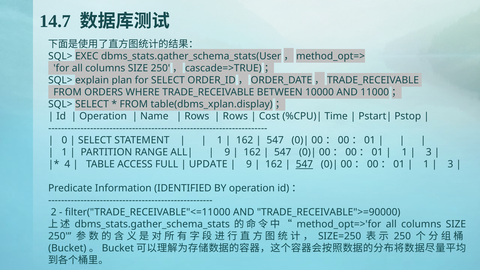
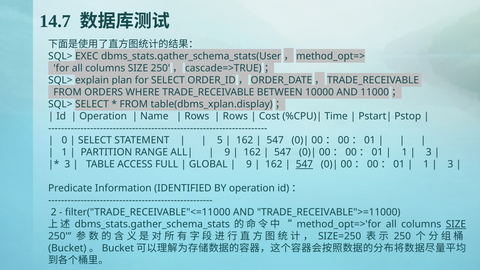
1: 1 -> 5 (220, 140)
4: 4 -> 3 (67, 164)
UPDATE: UPDATE -> GLOBAL (208, 164)
TRADE_RECEIVABLE">=90000: TRADE_RECEIVABLE">=90000 -> TRADE_RECEIVABLE">=11000 (329, 212)
SIZE underline: none -> present (456, 224)
